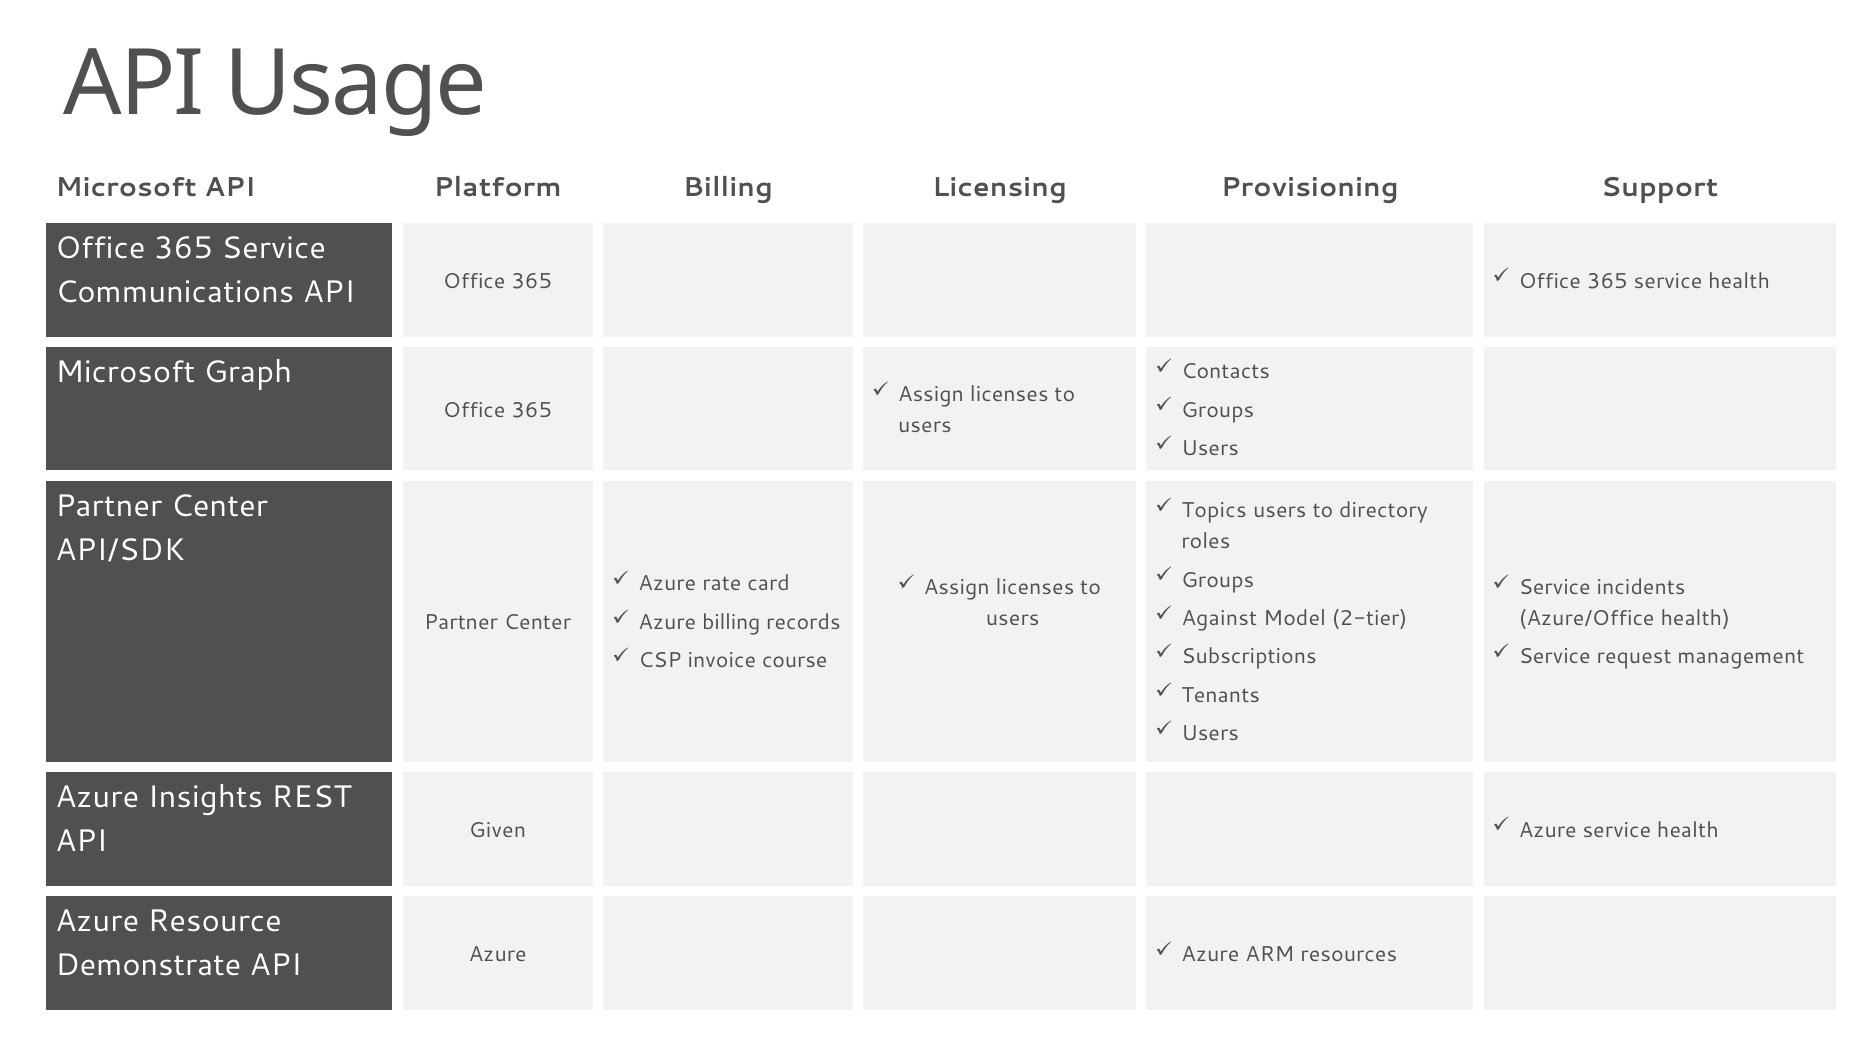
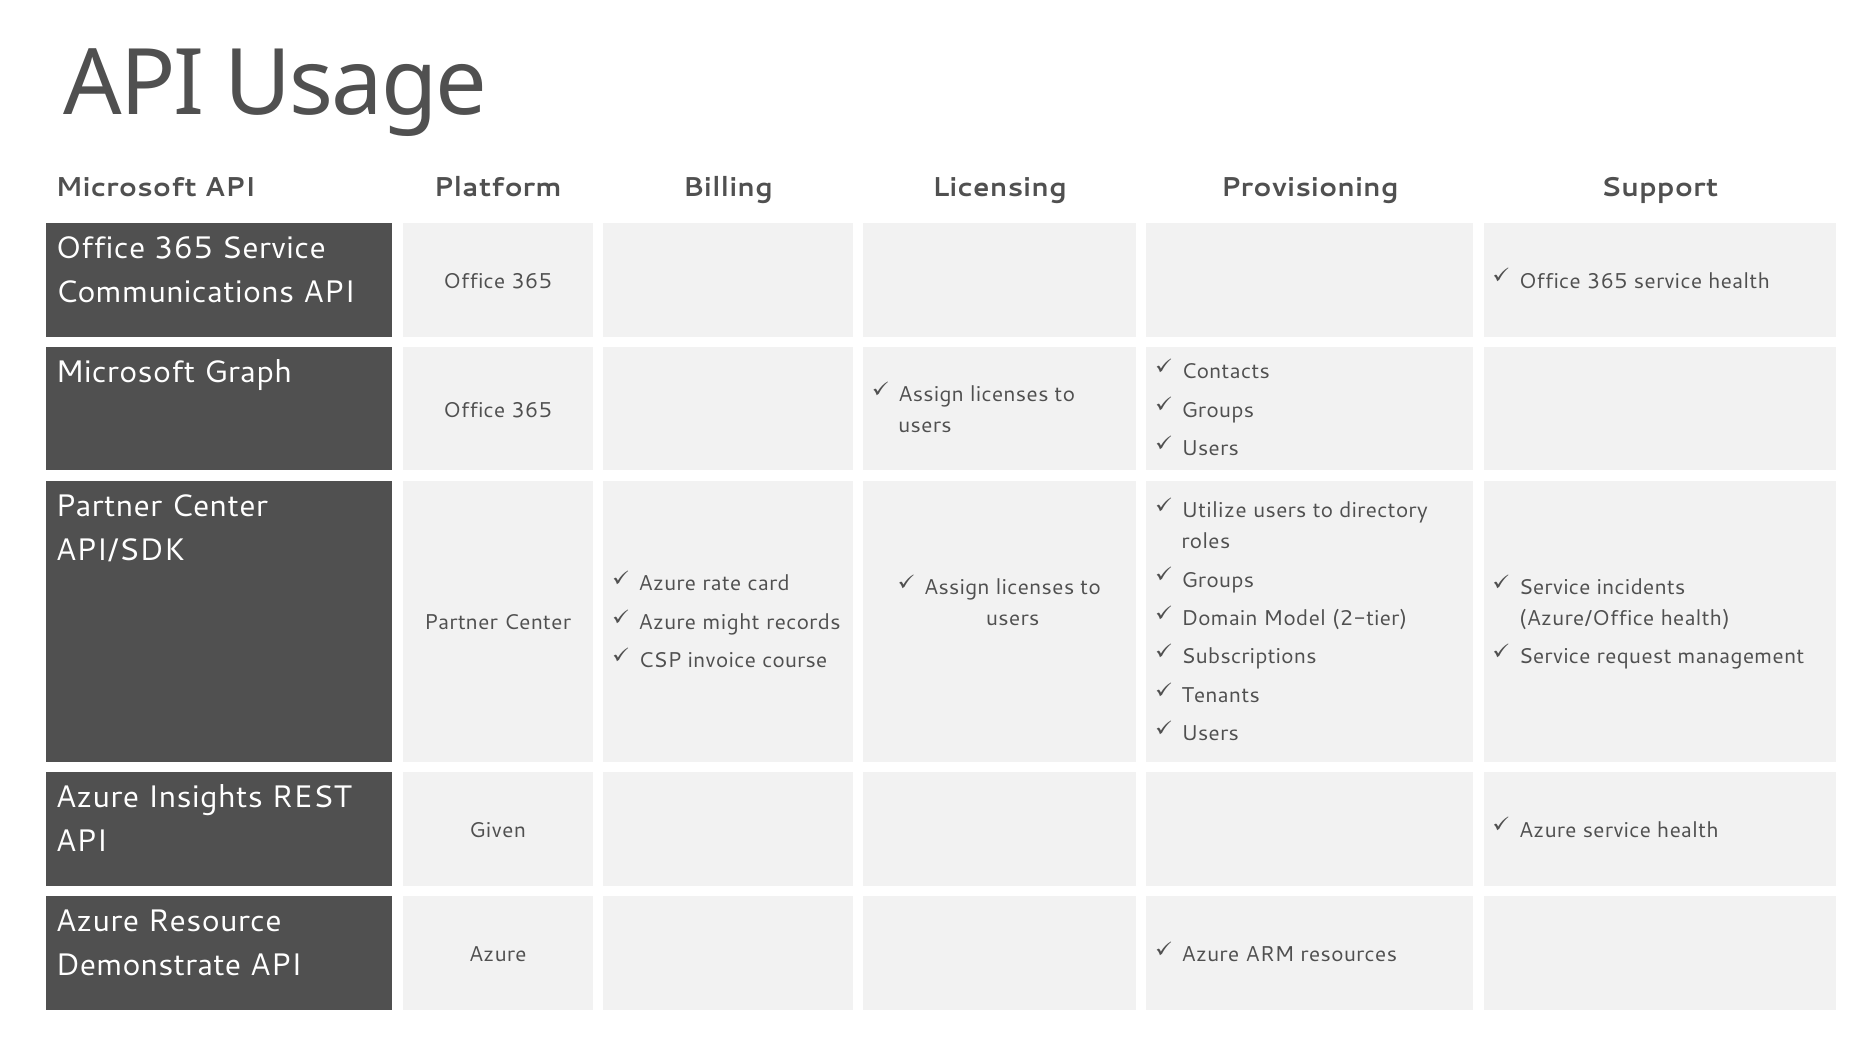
Topics: Topics -> Utilize (1214, 511)
Against: Against -> Domain (1219, 618)
Azure billing: billing -> might (731, 622)
